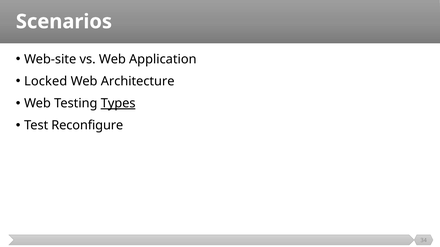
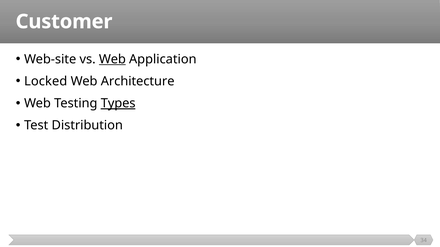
Scenarios: Scenarios -> Customer (64, 22)
Web underline: none -> present (112, 59)
Reconfigure: Reconfigure -> Distribution (87, 126)
